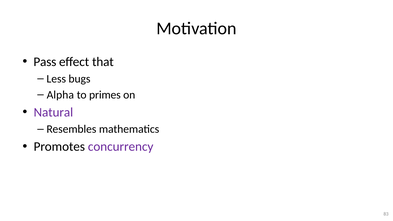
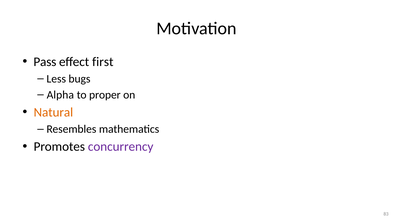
that: that -> first (103, 62)
primes: primes -> proper (105, 95)
Natural colour: purple -> orange (53, 112)
